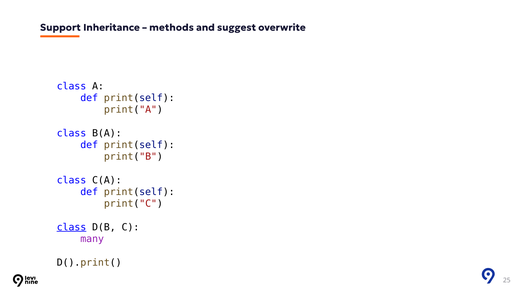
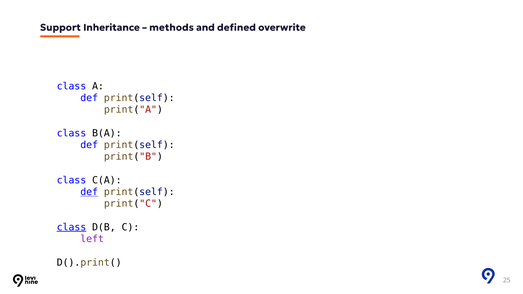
suggest: suggest -> defined (236, 27)
def underline: none -> present (89, 192)
many: many -> left (92, 239)
